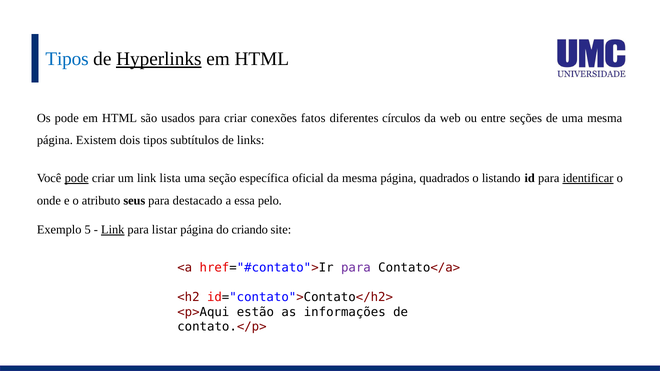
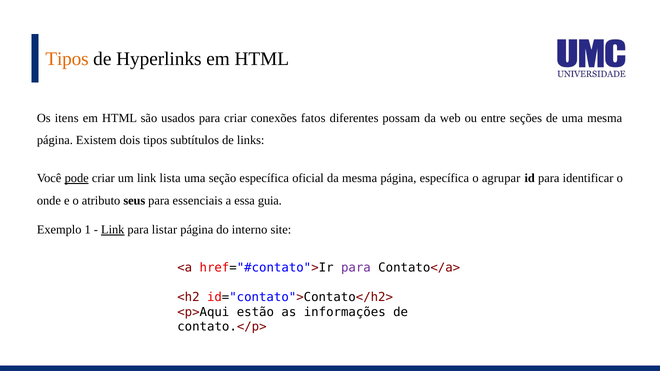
Tipos colour: blue -> orange (67, 59)
Hyperlinks underline: present -> none (159, 59)
Os pode: pode -> itens (67, 118)
círculos: círculos -> possam (401, 118)
página quadrados: quadrados -> específica (444, 178)
listando: listando -> agrupar (501, 178)
identificar underline: present -> none (588, 178)
destacado: destacado -> essenciais (198, 201)
pelo: pelo -> guia (270, 201)
5: 5 -> 1 (88, 230)
criando: criando -> interno (250, 230)
